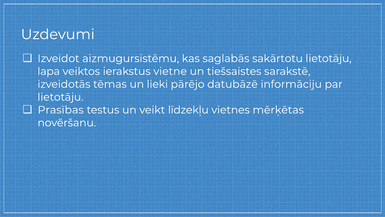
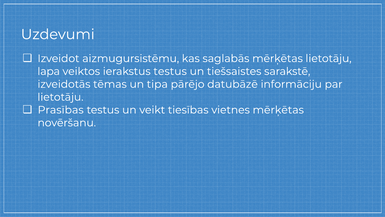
saglabās sakārtotu: sakārtotu -> mērķētas (278, 58)
ierakstus vietne: vietne -> testus (170, 71)
lieki: lieki -> tipa (157, 84)
līdzekļu: līdzekļu -> tiesības (188, 110)
